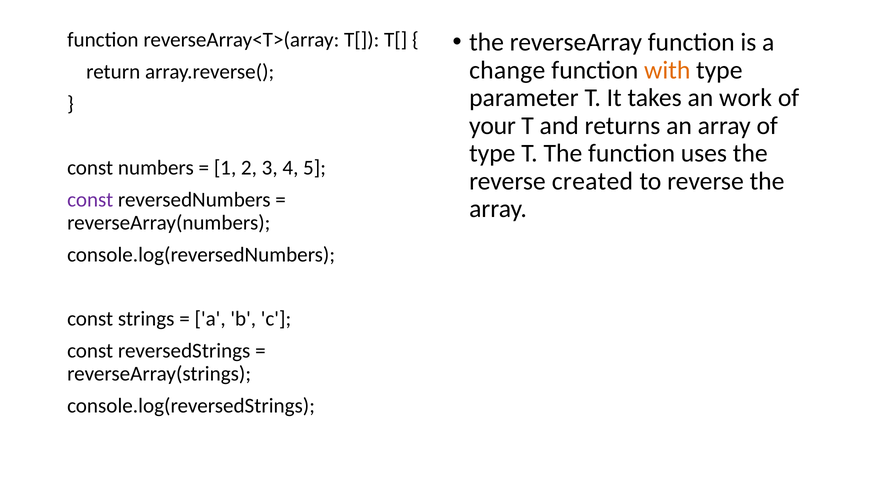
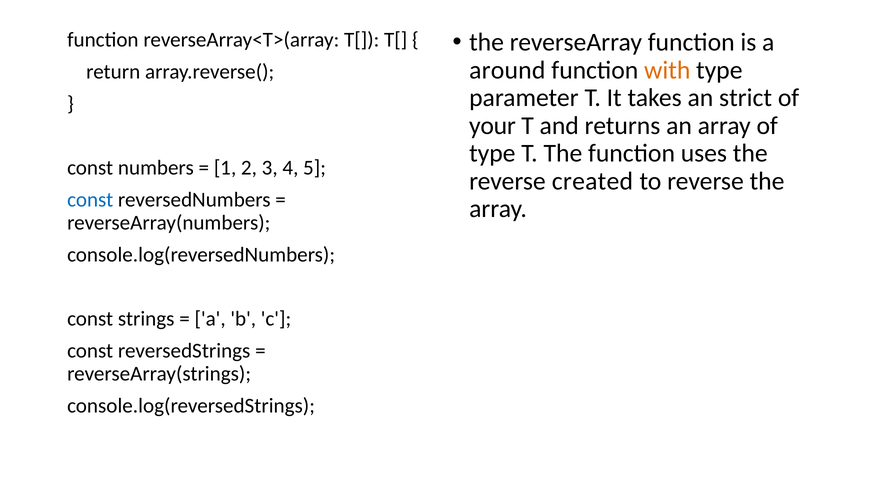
change: change -> around (507, 70)
work: work -> strict (746, 98)
const colour: purple -> blue (90, 200)
